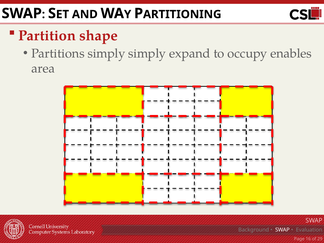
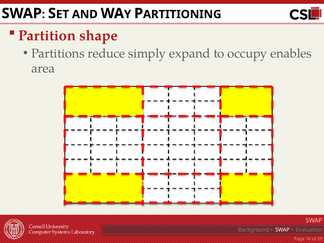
Partitions simply: simply -> reduce (106, 53)
